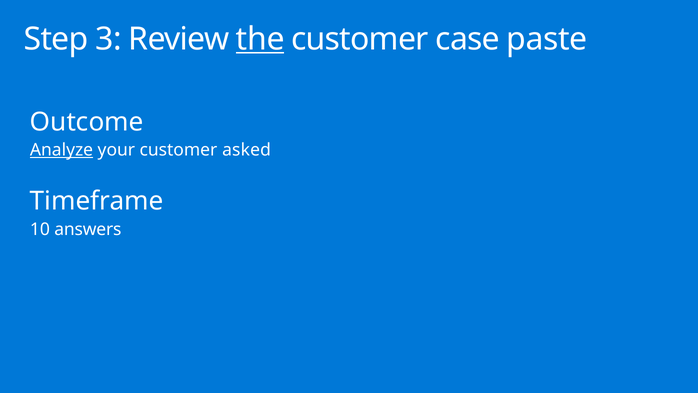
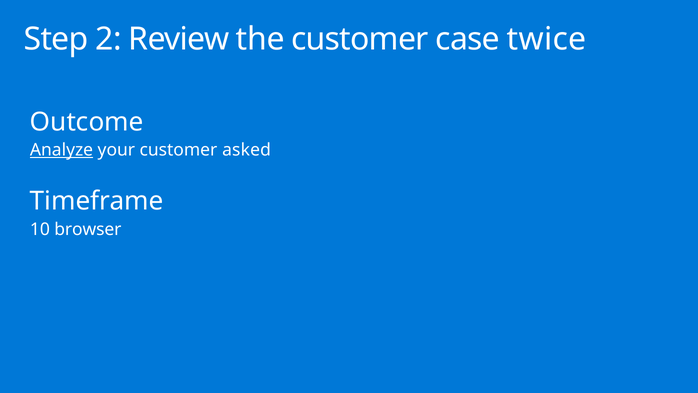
3: 3 -> 2 (109, 39)
the underline: present -> none (260, 39)
paste: paste -> twice (547, 39)
answers: answers -> browser (88, 229)
